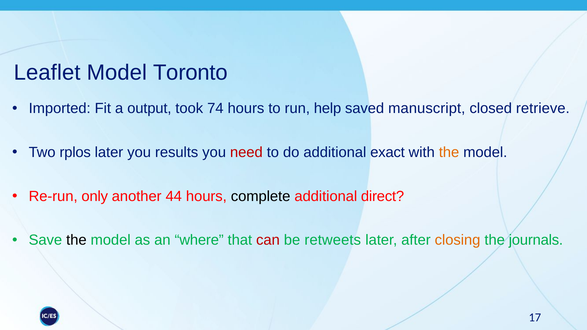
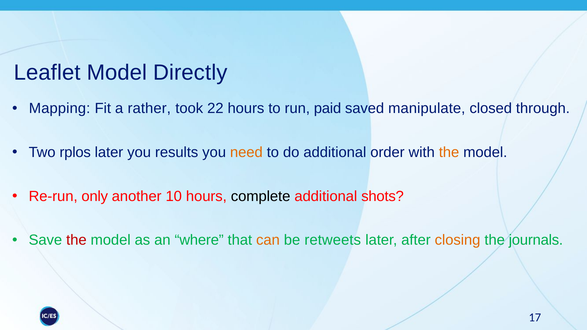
Toronto: Toronto -> Directly (190, 73)
Imported: Imported -> Mapping (60, 108)
output: output -> rather (149, 108)
74: 74 -> 22 (215, 108)
help: help -> paid (328, 108)
manuscript: manuscript -> manipulate (427, 108)
retrieve: retrieve -> through (543, 108)
need colour: red -> orange (246, 152)
exact: exact -> order (387, 152)
44: 44 -> 10 (174, 196)
direct: direct -> shots (383, 196)
the colour: black -> red (76, 240)
can colour: red -> orange (268, 240)
